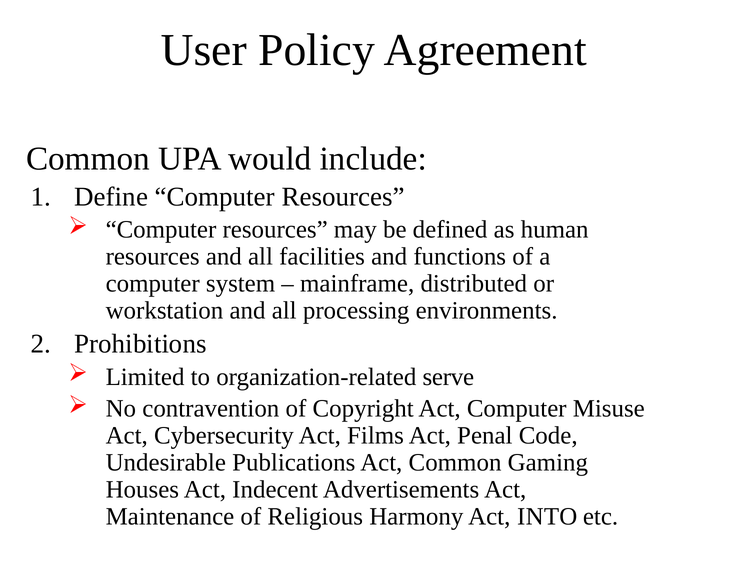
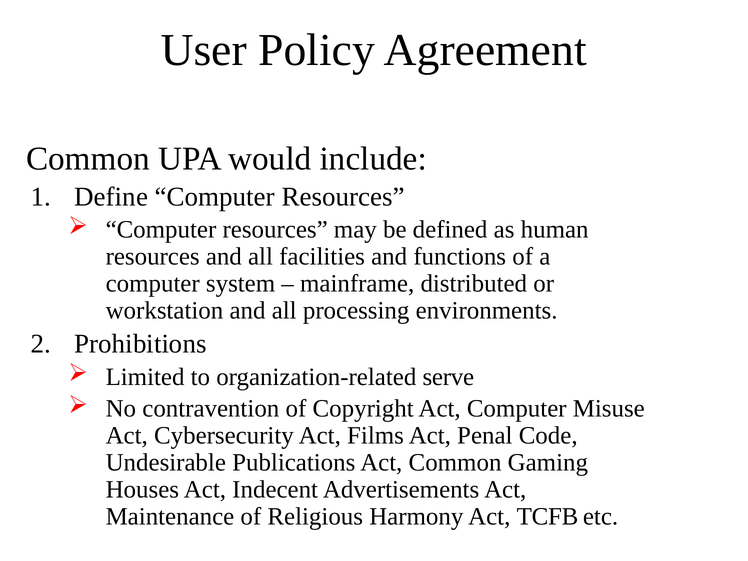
INTO: INTO -> TCFB (547, 516)
